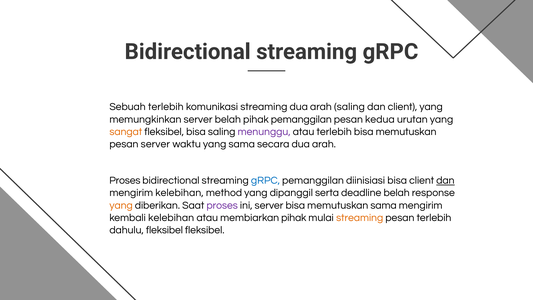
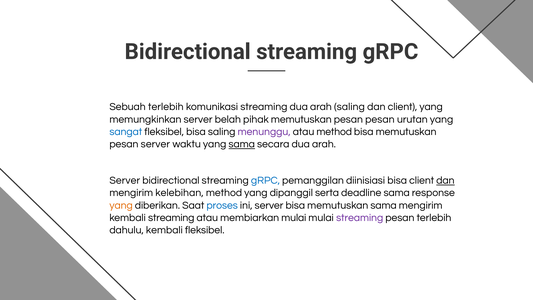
pihak pemanggilan: pemanggilan -> memutuskan (301, 119)
pesan kedua: kedua -> pesan (380, 119)
sangat colour: orange -> blue (126, 132)
atau terlebih: terlebih -> method (334, 132)
sama underline: none -> present (242, 144)
Proses: Proses -> Server (125, 180)
deadline belah: belah -> sama (397, 193)
proses colour: purple -> blue (222, 205)
kembali kelebihan: kelebihan -> streaming (171, 218)
membiarkan pihak: pihak -> mulai (294, 218)
streaming colour: orange -> purple (360, 218)
dahulu fleksibel: fleksibel -> kembali (164, 230)
